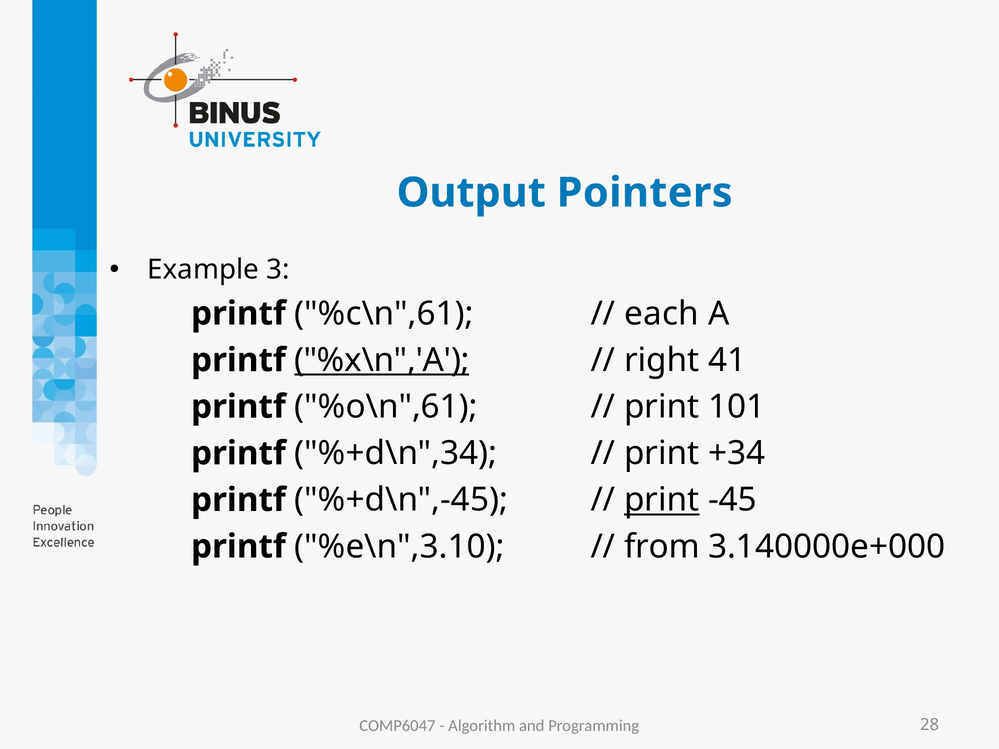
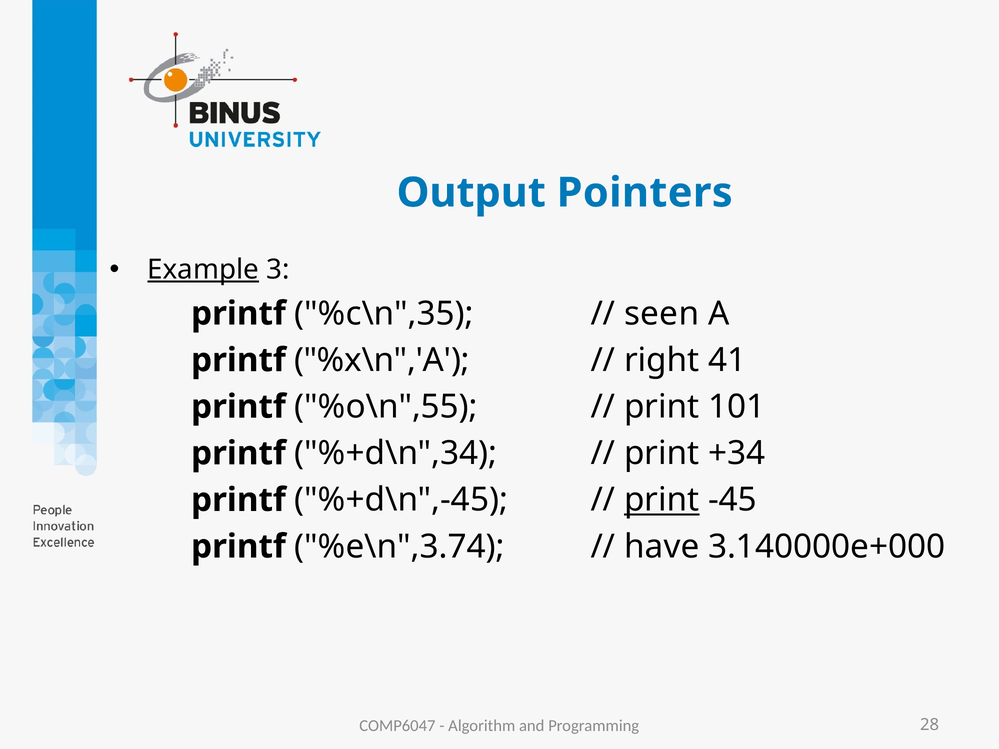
Example underline: none -> present (203, 270)
%c\n",61: %c\n",61 -> %c\n",35 (384, 314)
each: each -> seen (662, 314)
%x\n",'A underline: present -> none (382, 360)
%o\n",61: %o\n",61 -> %o\n",55 (386, 407)
%e\n",3.10: %e\n",3.10 -> %e\n",3.74 (399, 547)
from: from -> have (662, 547)
